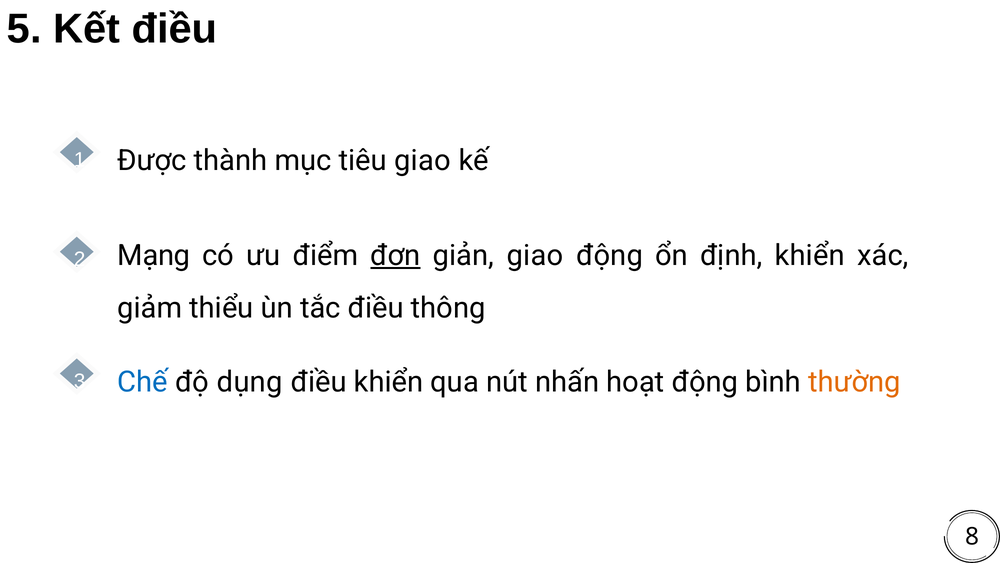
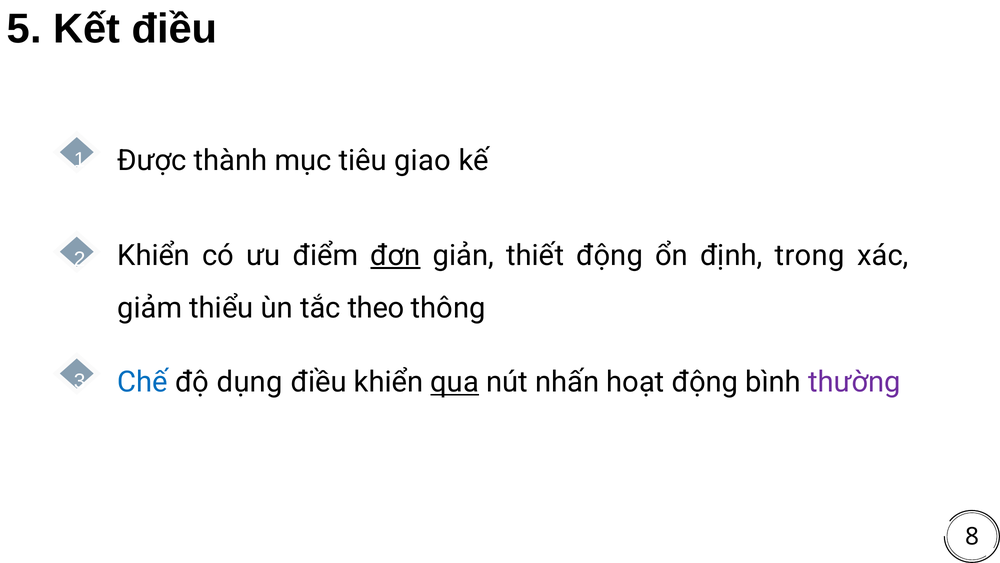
Mạng: Mạng -> Khiển (154, 255)
giản giao: giao -> thiết (535, 255)
định khiển: khiển -> trong (810, 255)
tắc điều: điều -> theo (376, 308)
qua underline: none -> present (455, 382)
thường colour: orange -> purple (854, 382)
